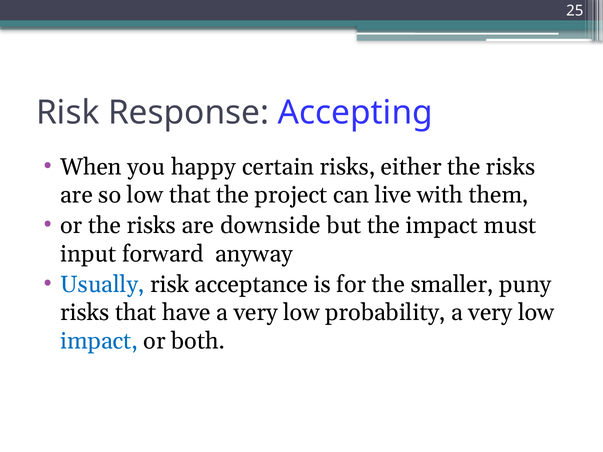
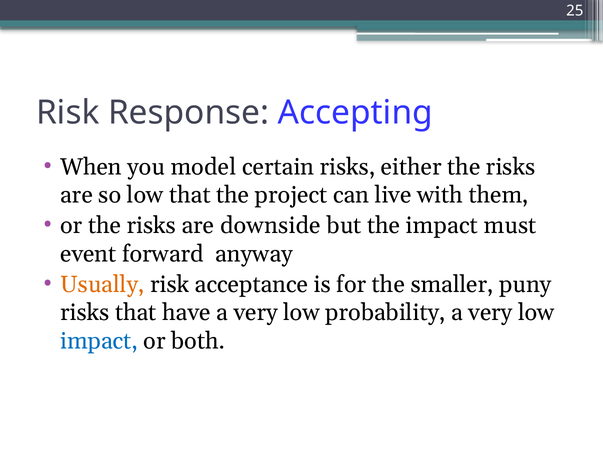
happy: happy -> model (203, 167)
input: input -> event (88, 254)
Usually colour: blue -> orange (102, 285)
